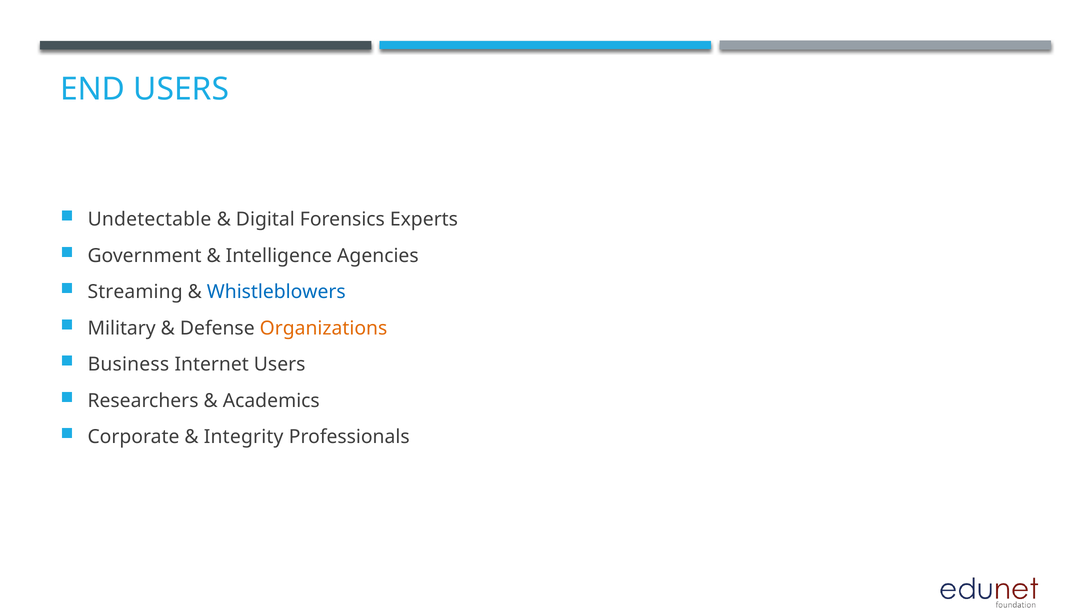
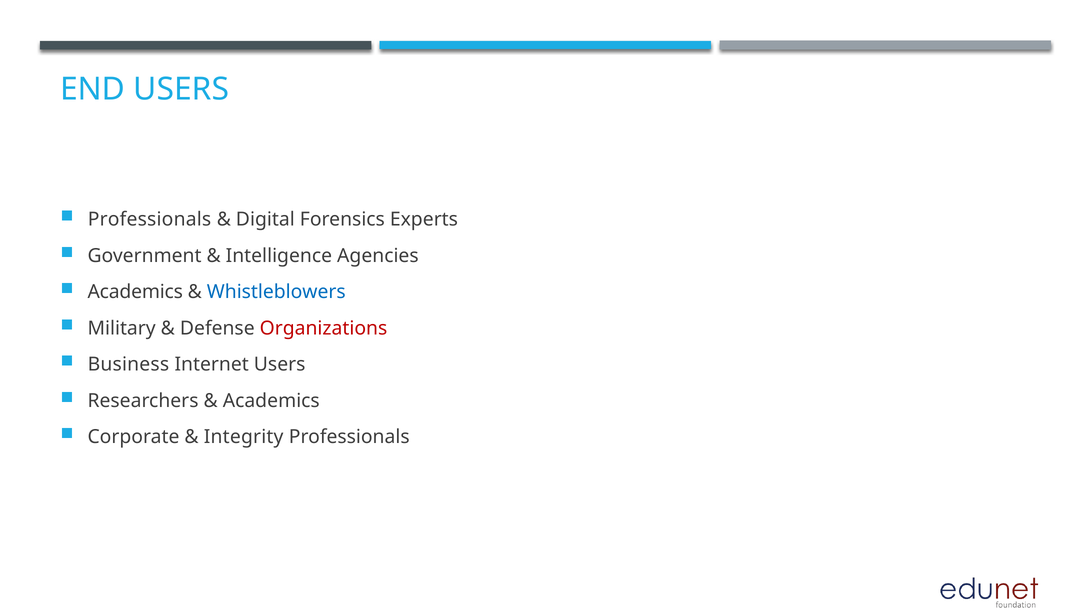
Undetectable: Undetectable -> Professionals (150, 219)
Streaming: Streaming -> Academics (135, 292)
Organizations colour: orange -> red (324, 328)
